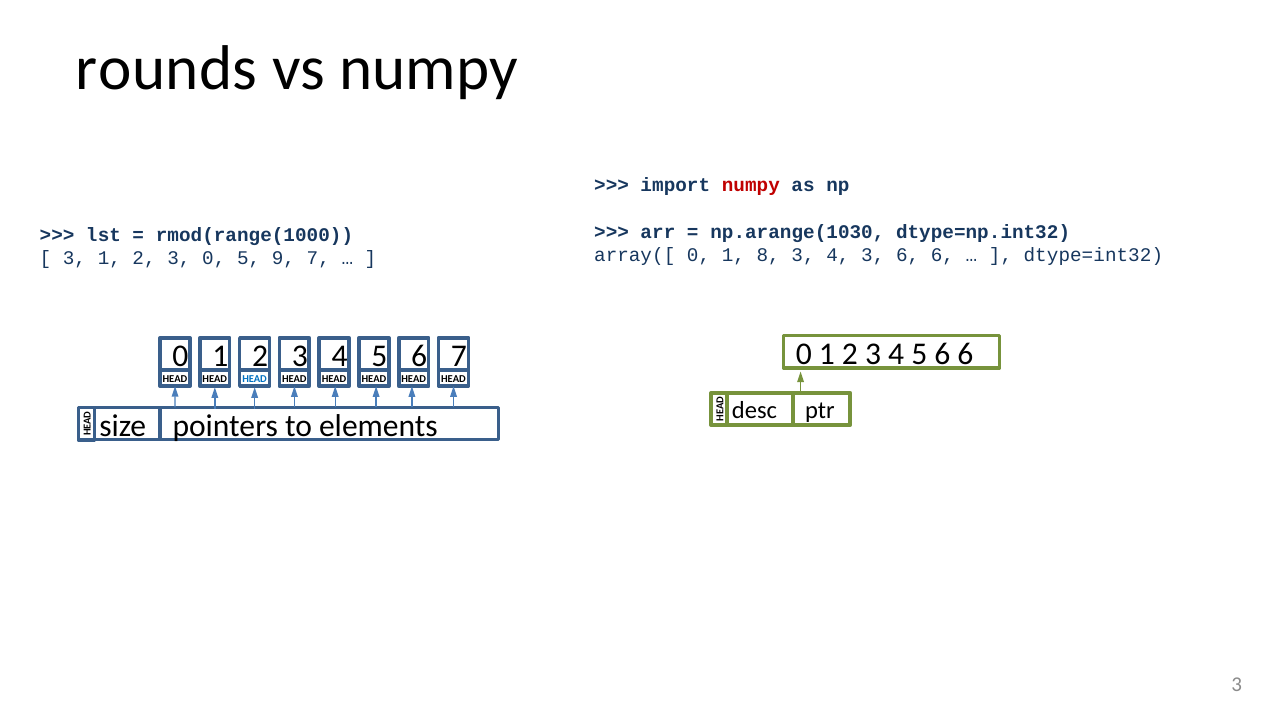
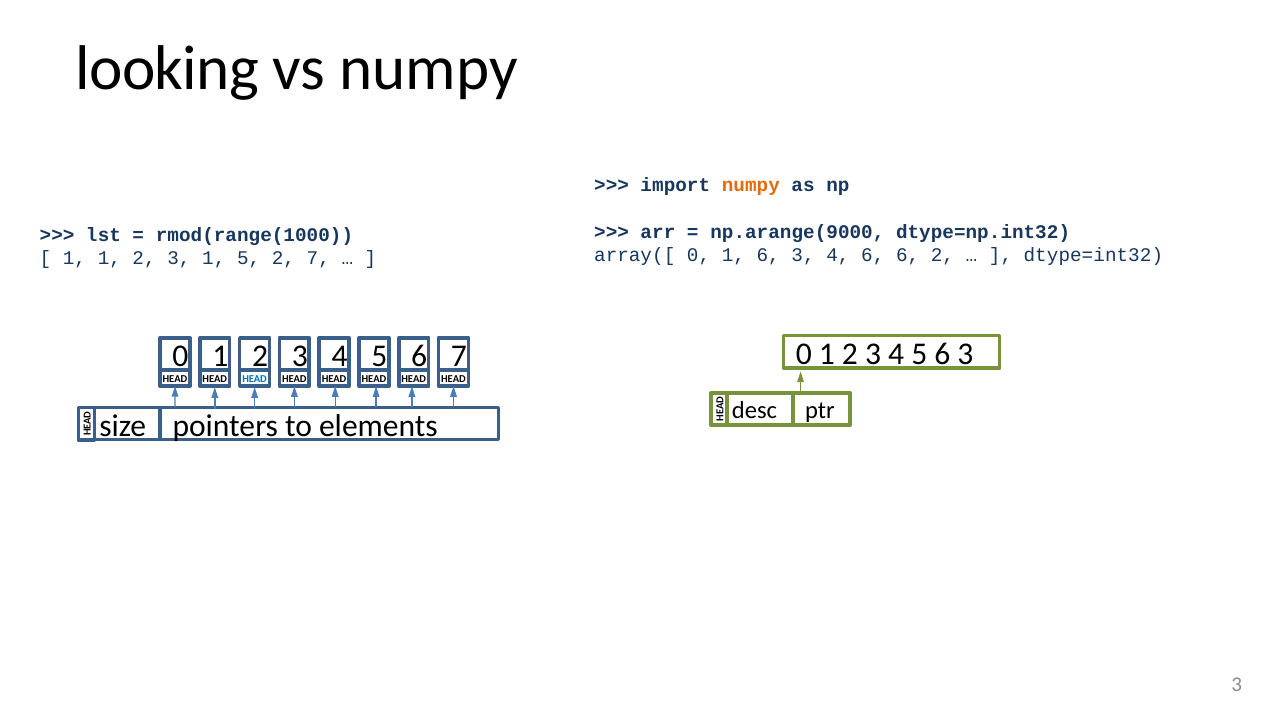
rounds: rounds -> looking (167, 68)
numpy colour: red -> orange (751, 185)
np.arange(1030: np.arange(1030 -> np.arange(9000 (797, 232)
1 8: 8 -> 6 (768, 255)
4 3: 3 -> 6 (873, 255)
6: 6 -> 2 (943, 255)
3: 3 -> 1 (74, 258)
3 0: 0 -> 1 (214, 258)
5 9: 9 -> 2 (283, 258)
5 6 6: 6 -> 3 (965, 354)
